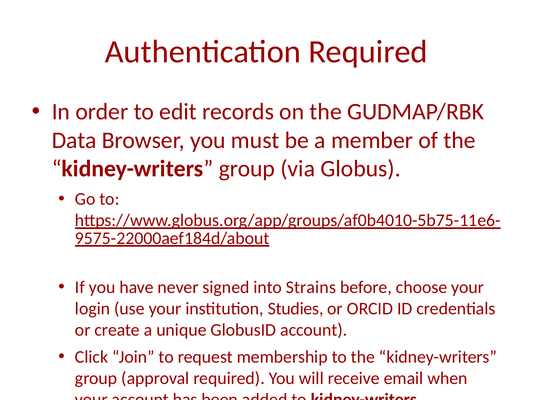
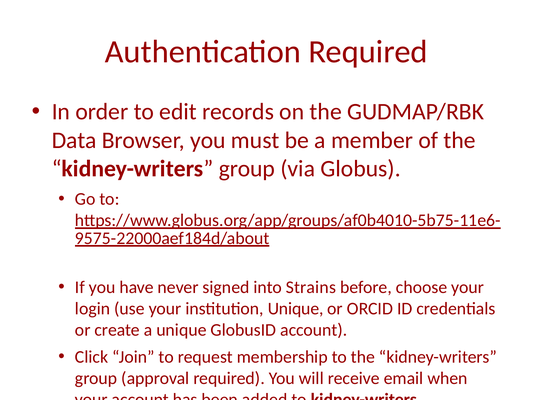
institution Studies: Studies -> Unique (296, 308)
